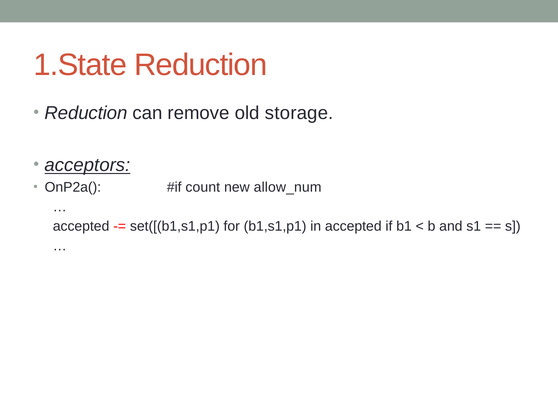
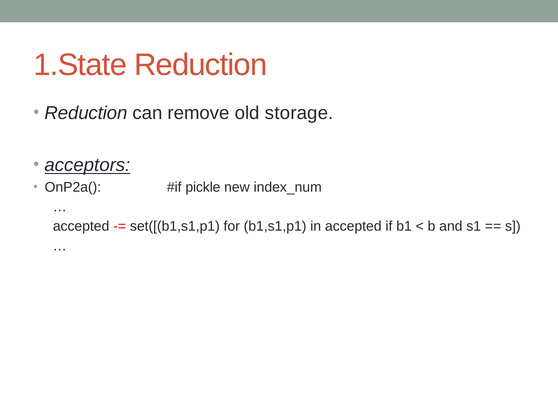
count: count -> pickle (203, 187)
allow_num: allow_num -> index_num (288, 187)
